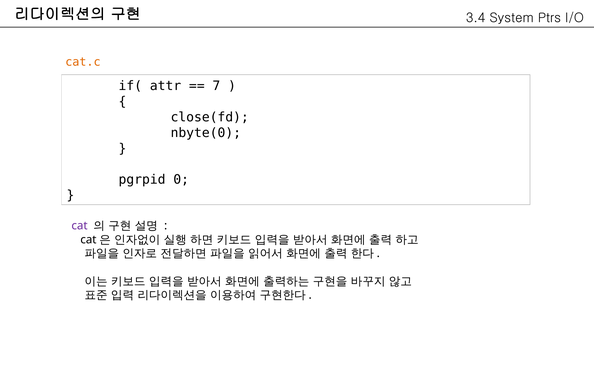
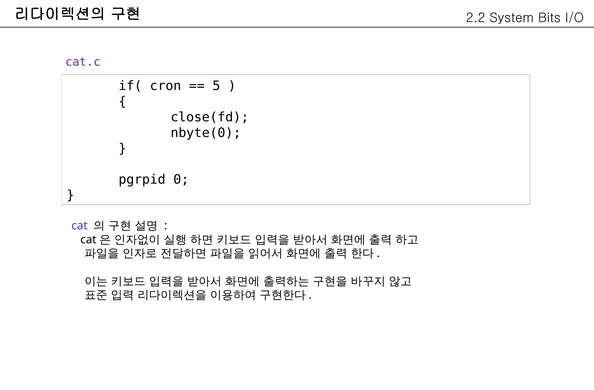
3.4: 3.4 -> 2.2 (476, 18)
Ptrs: Ptrs -> Bits (549, 18)
cat.c colour: orange -> purple (83, 62)
attr: attr -> cron (166, 86)
7: 7 -> 5 (216, 86)
